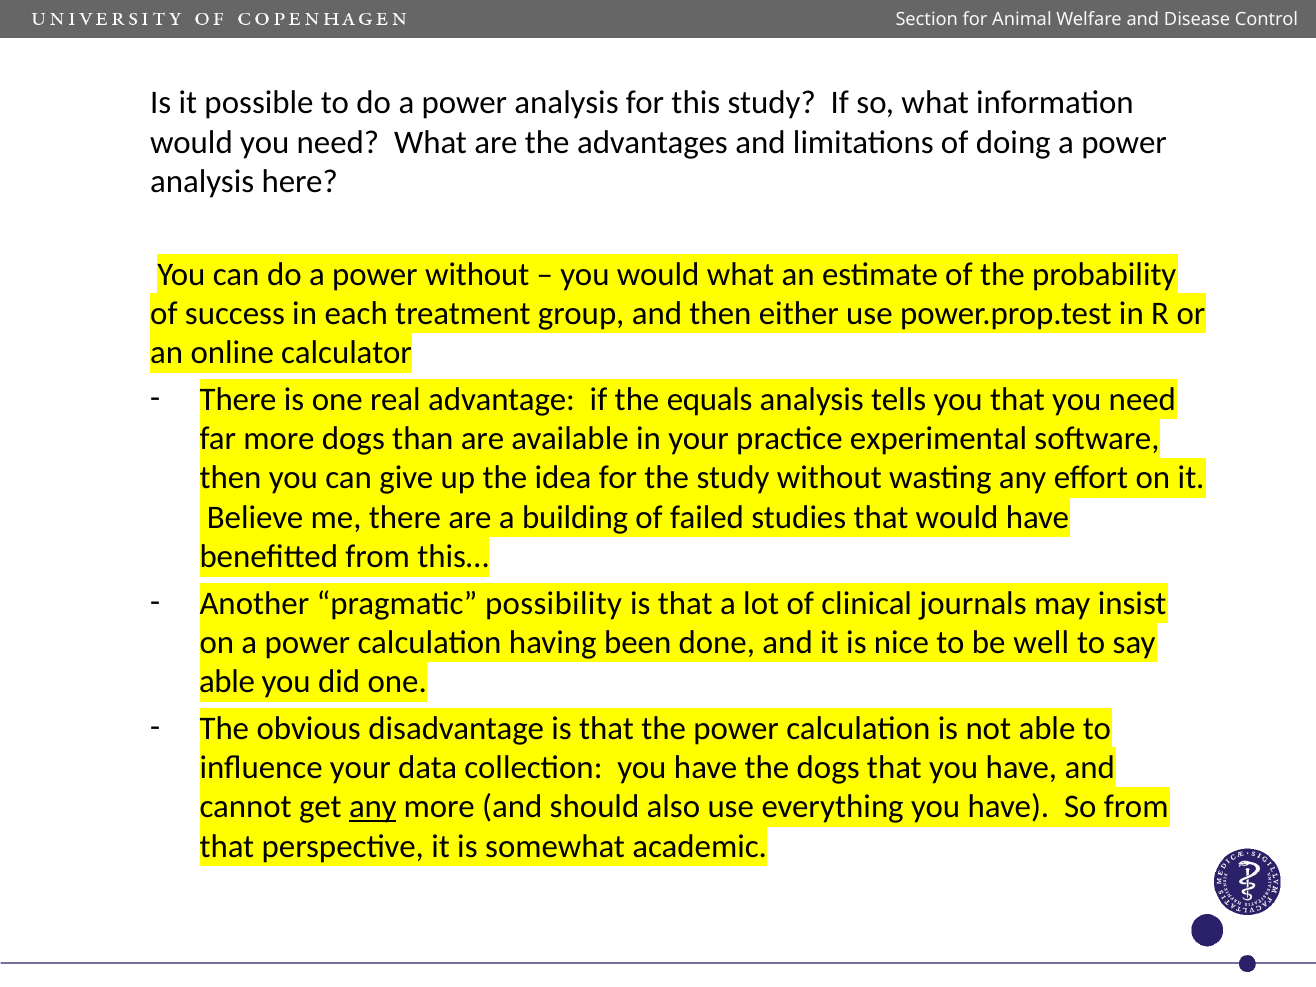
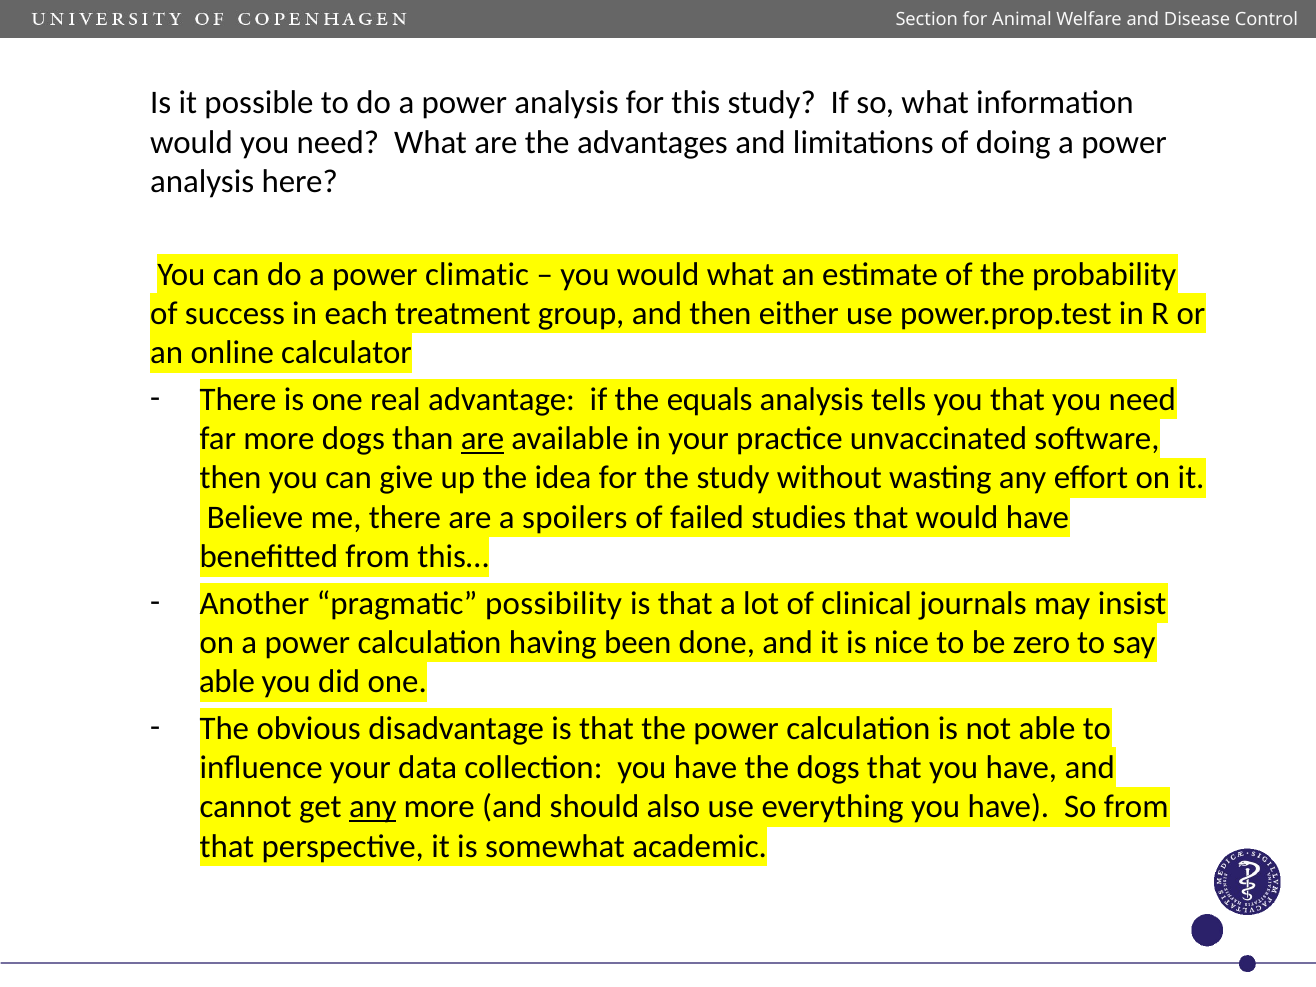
power without: without -> climatic (477, 274)
are underline: none -> present (482, 439)
experimental: experimental -> unvaccinated (939, 439)
building: building -> spoilers (575, 518)
well: well -> zero (1042, 643)
